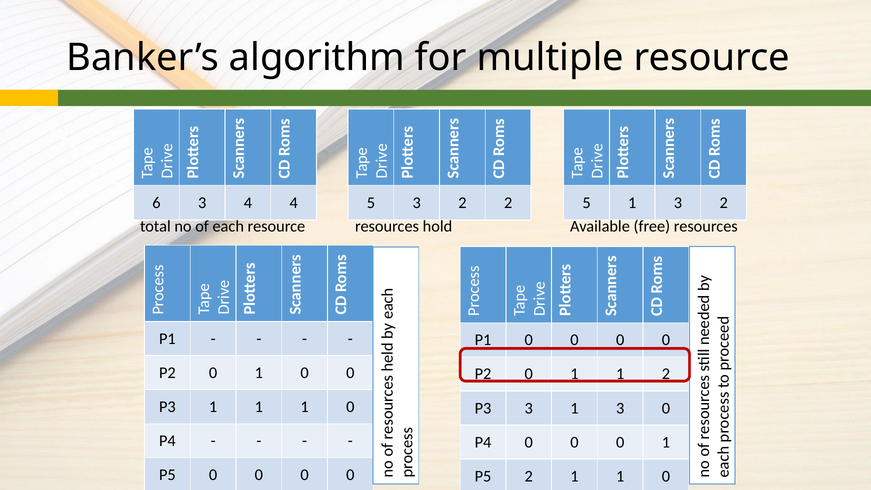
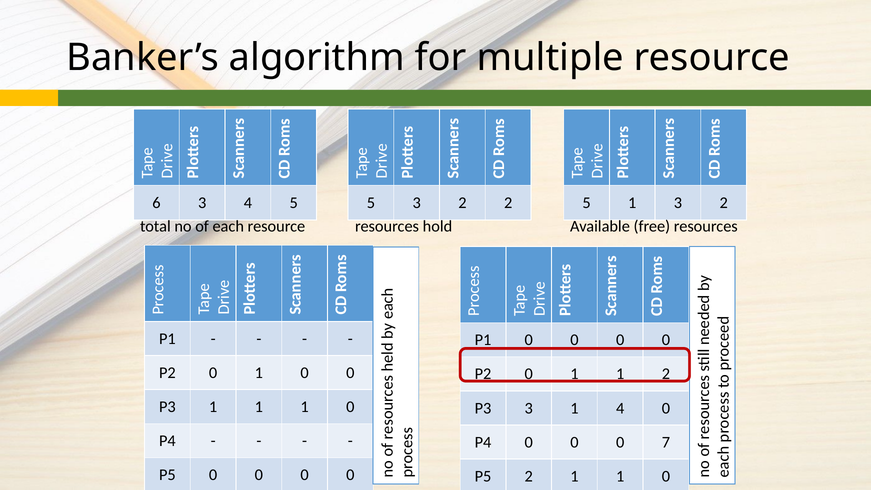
4 4: 4 -> 5 (294, 203)
3 1 3: 3 -> 4 (620, 408)
0 0 1: 1 -> 7 (666, 442)
